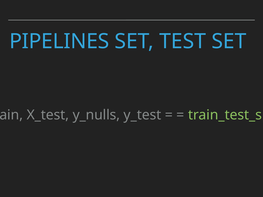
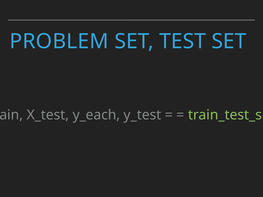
PIPELINES: PIPELINES -> PROBLEM (59, 41)
y_nulls: y_nulls -> y_each (96, 115)
